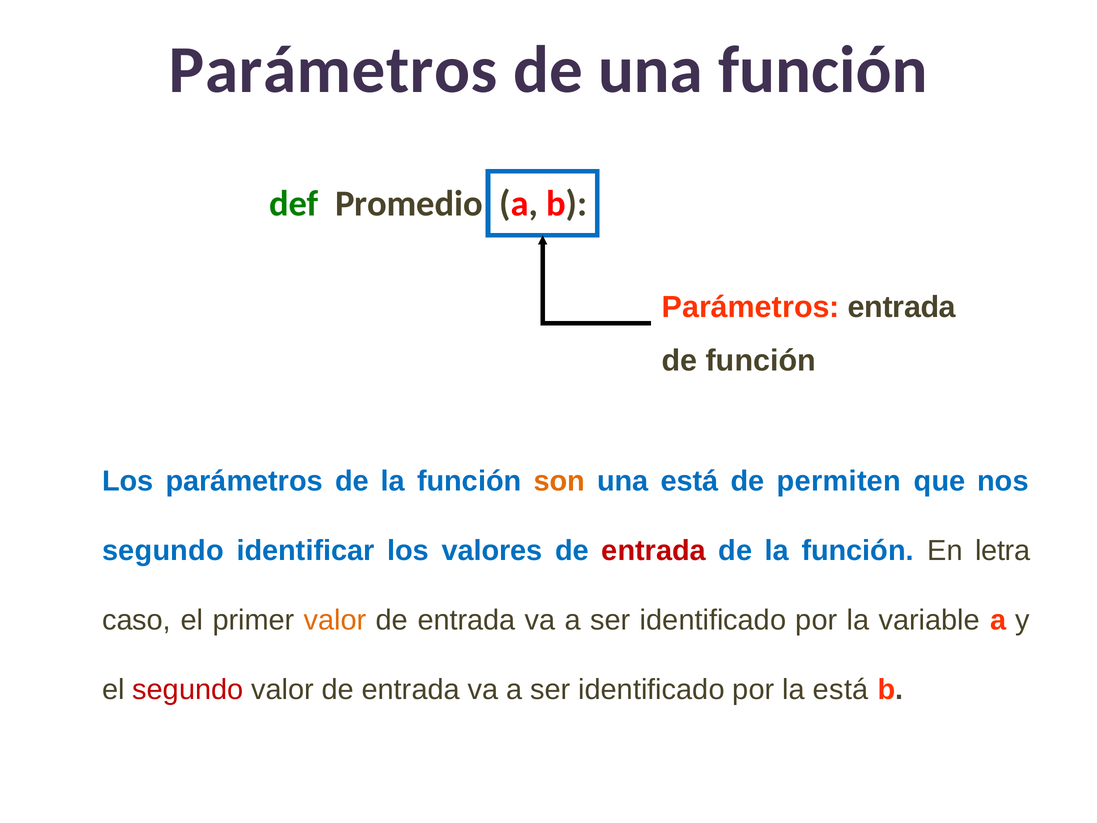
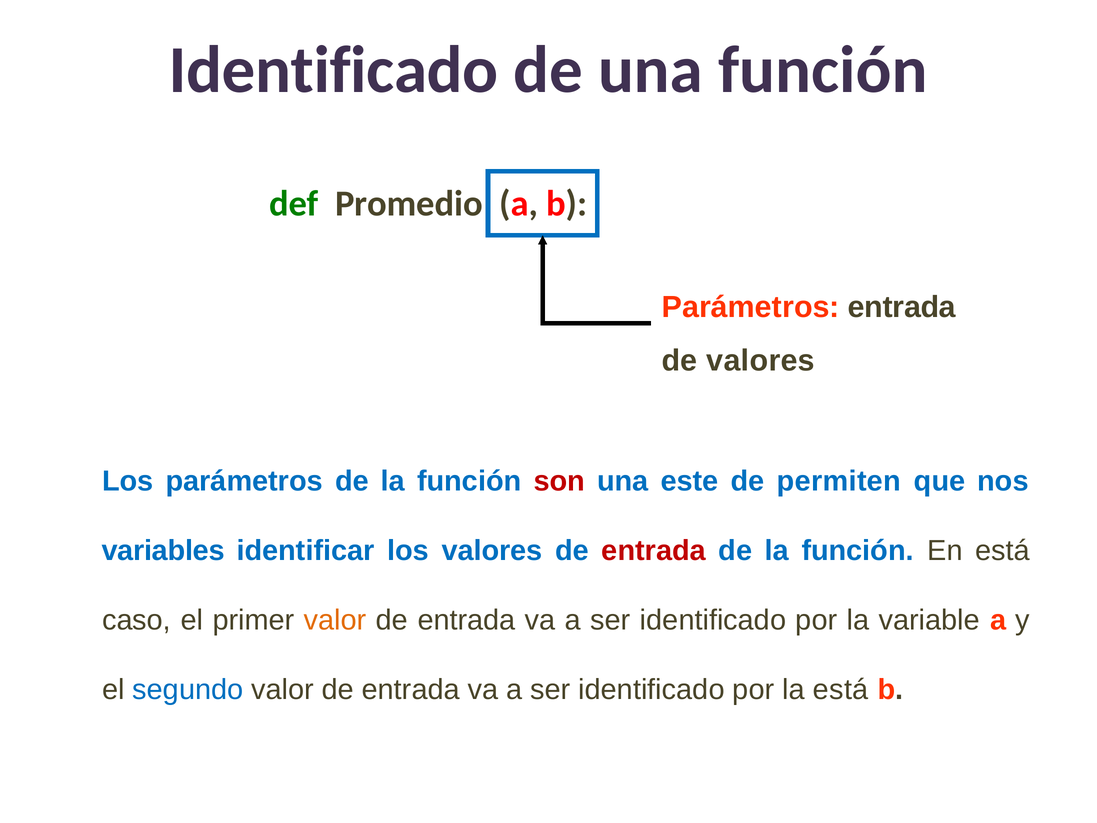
Parámetros: Parámetros -> Identificado (334, 70)
de función: función -> valores (761, 360)
son colour: orange -> red (559, 481)
una está: está -> este (690, 481)
segundo: segundo -> variables (163, 551)
En letra: letra -> está (1003, 551)
segundo colour: red -> blue (188, 689)
